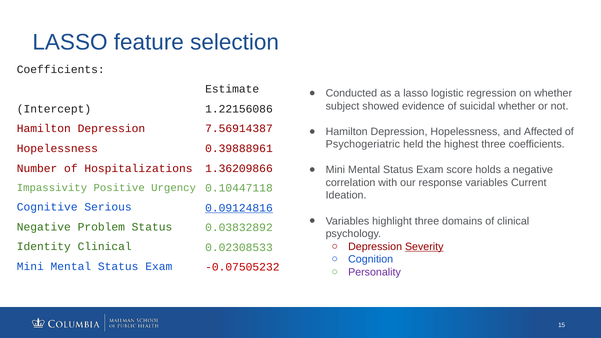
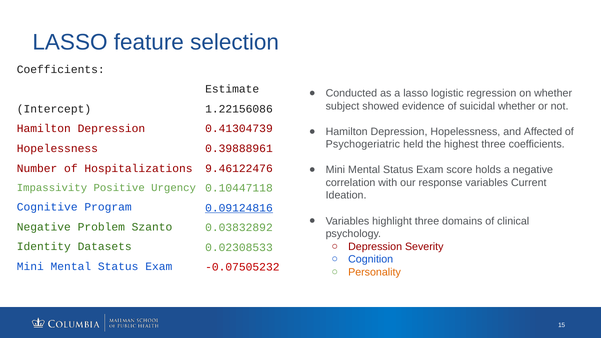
7.56914387: 7.56914387 -> 0.41304739 (239, 129)
1.36209866: 1.36209866 -> 9.46122476 (239, 168)
Serious: Serious -> Program (108, 207)
Problem Status: Status -> Szanto (152, 227)
Severity underline: present -> none (424, 247)
Identity Clinical: Clinical -> Datasets (105, 247)
Personality colour: purple -> orange (375, 272)
